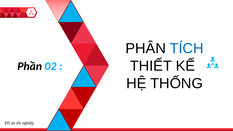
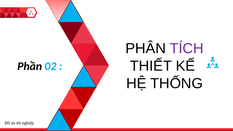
TÍCH colour: blue -> purple (187, 48)
